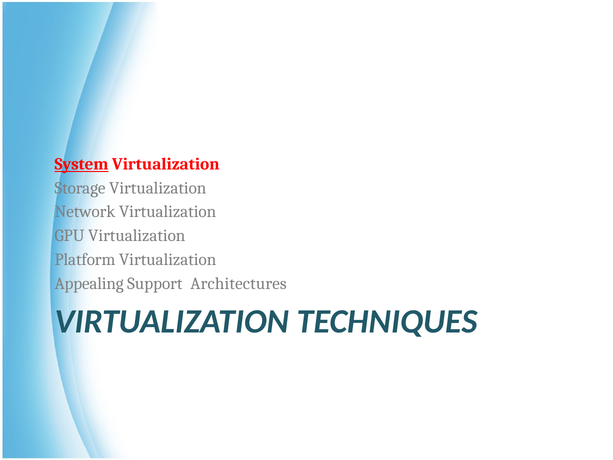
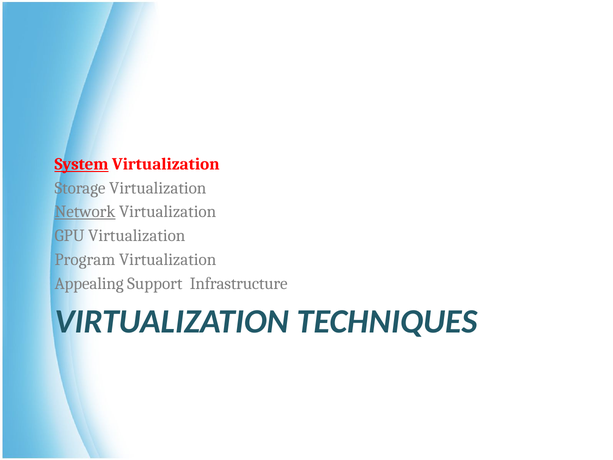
Network underline: none -> present (85, 212)
Platform: Platform -> Program (85, 259)
Architectures: Architectures -> Infrastructure (239, 283)
